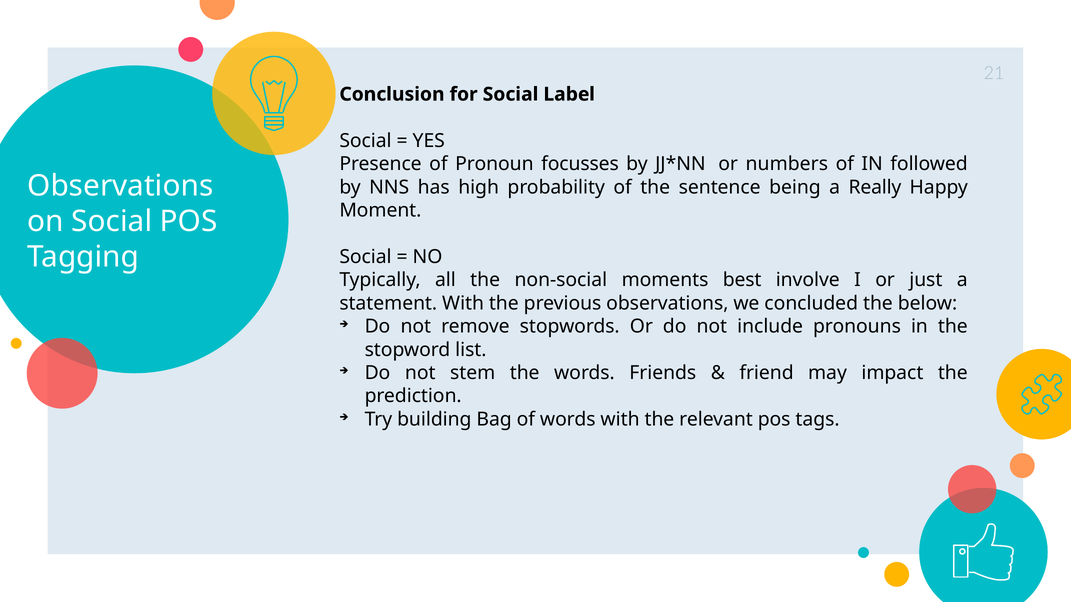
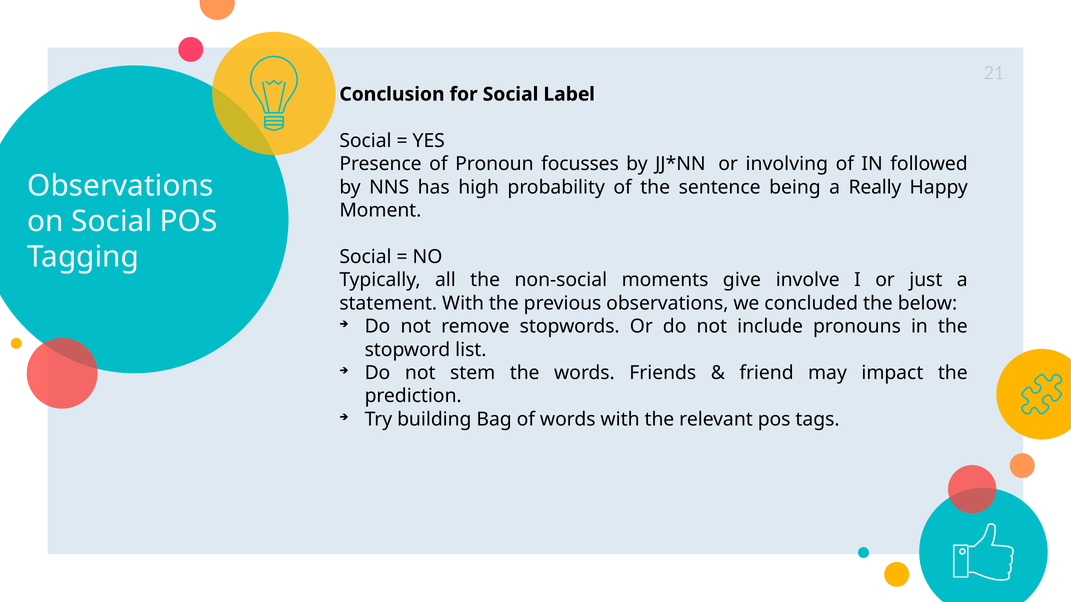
numbers: numbers -> involving (787, 164)
best: best -> give (742, 280)
